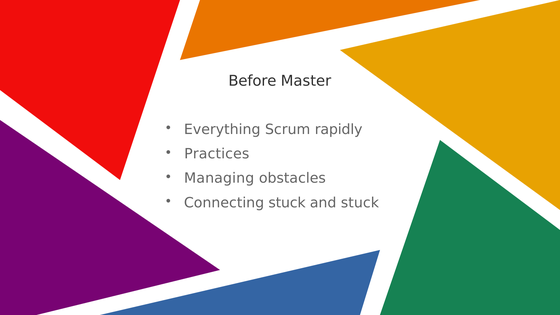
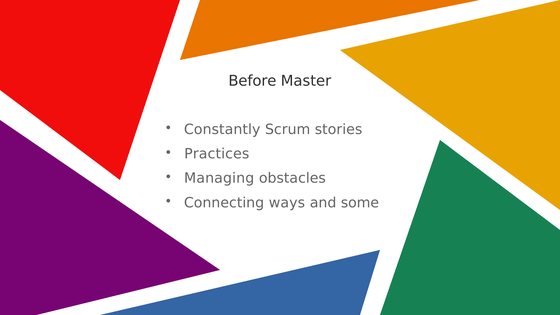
Everything: Everything -> Constantly (222, 129)
rapidly: rapidly -> stories (339, 129)
Connecting stuck: stuck -> ways (287, 203)
and stuck: stuck -> some (360, 203)
